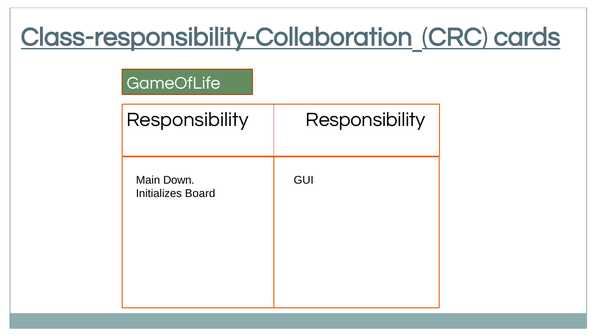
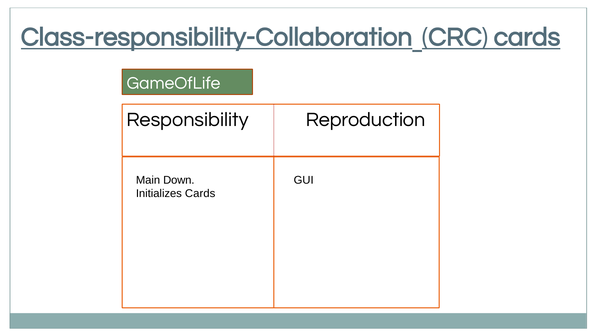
Responsibility Responsibility: Responsibility -> Reproduction (365, 120)
Initializes Board: Board -> Cards (200, 193)
